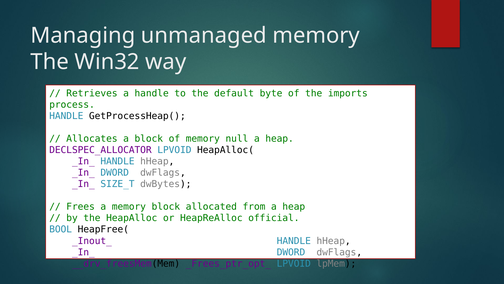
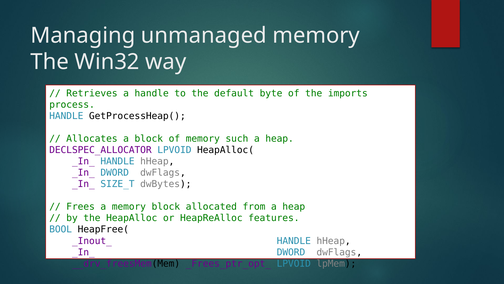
null: null -> such (237, 138)
official: official -> features (274, 218)
